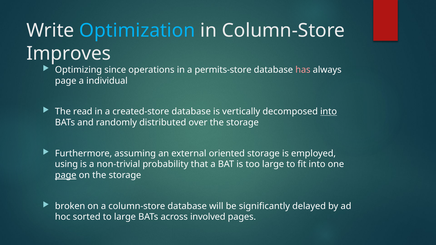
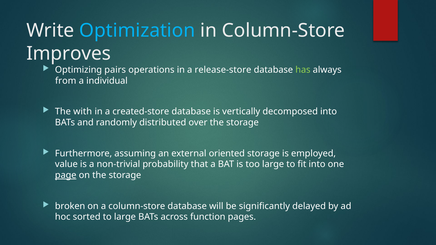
since: since -> pairs (115, 70)
permits-store: permits-store -> release-store (223, 70)
has colour: pink -> light green (303, 70)
page: page -> from (66, 81)
read: read -> with (83, 112)
into underline: present -> none (329, 112)
using: using -> value (66, 164)
involved: involved -> function (208, 217)
